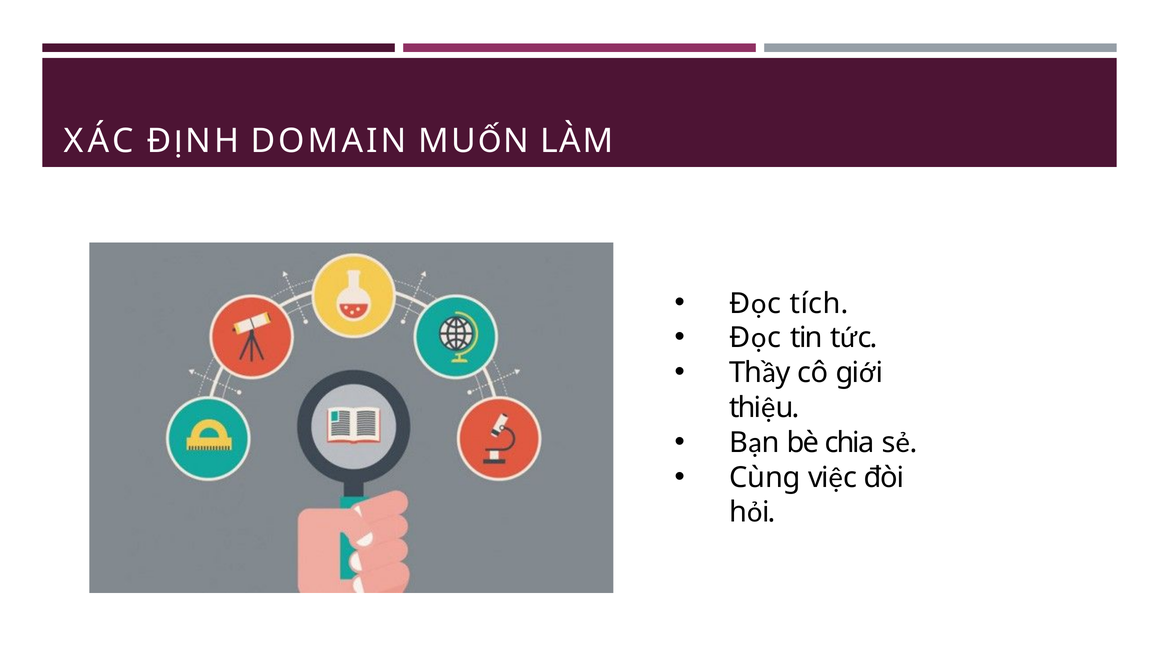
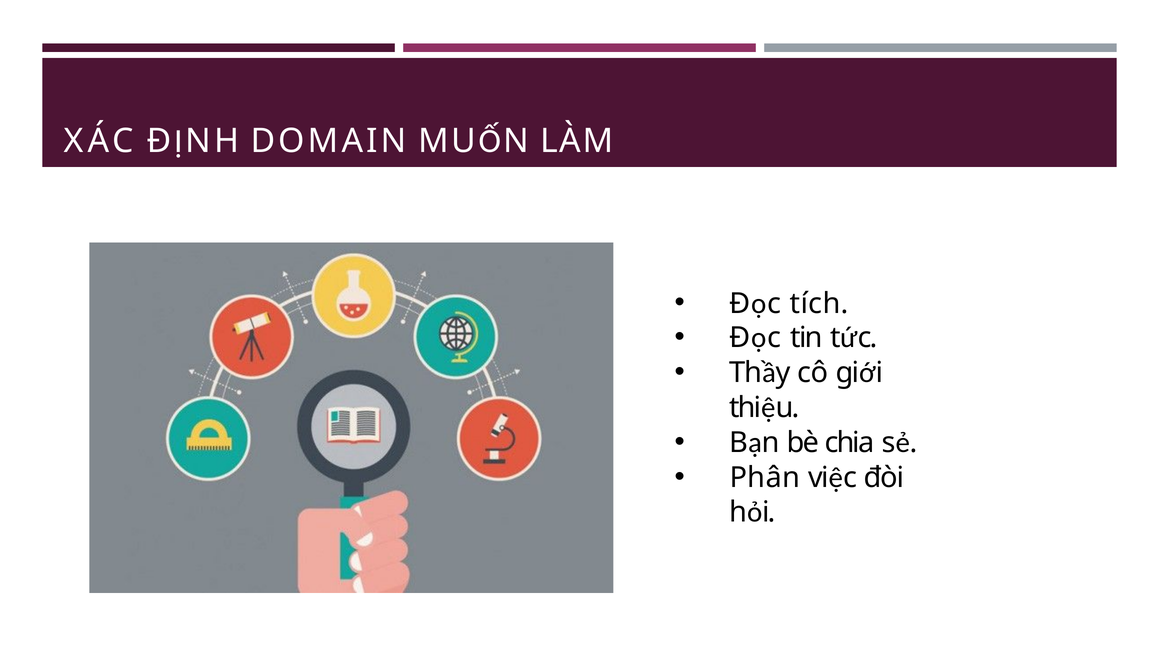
Cùng: Cùng -> Phân (765, 478)
